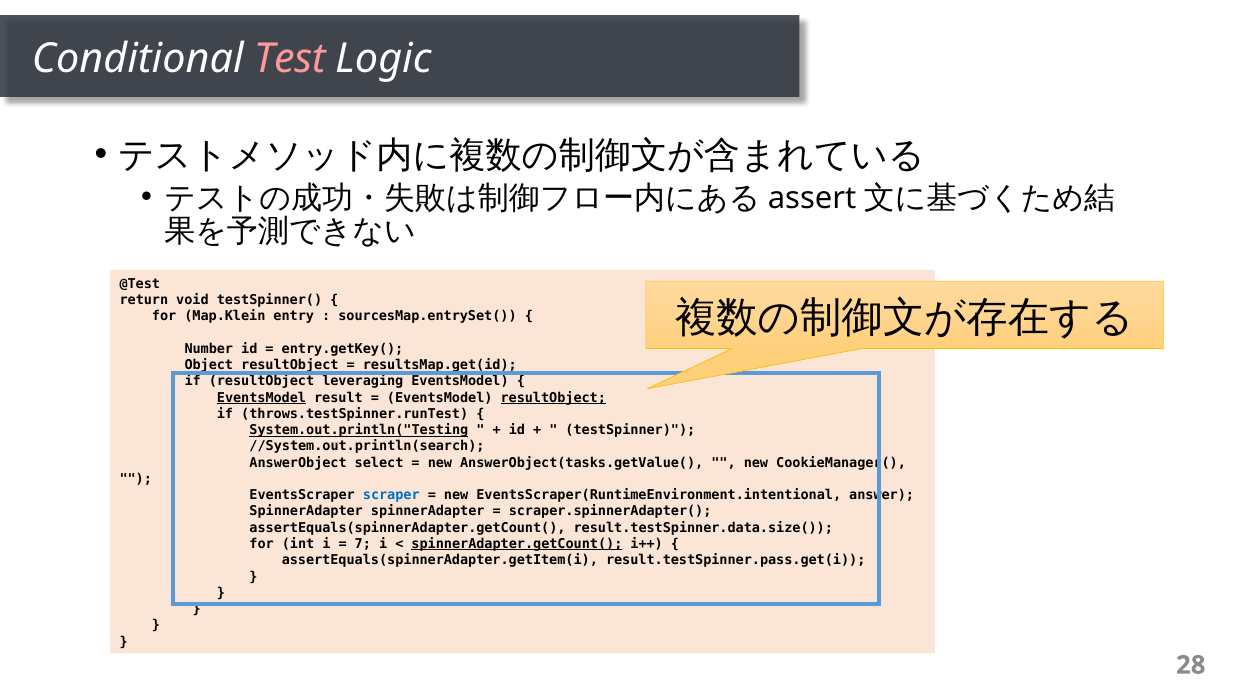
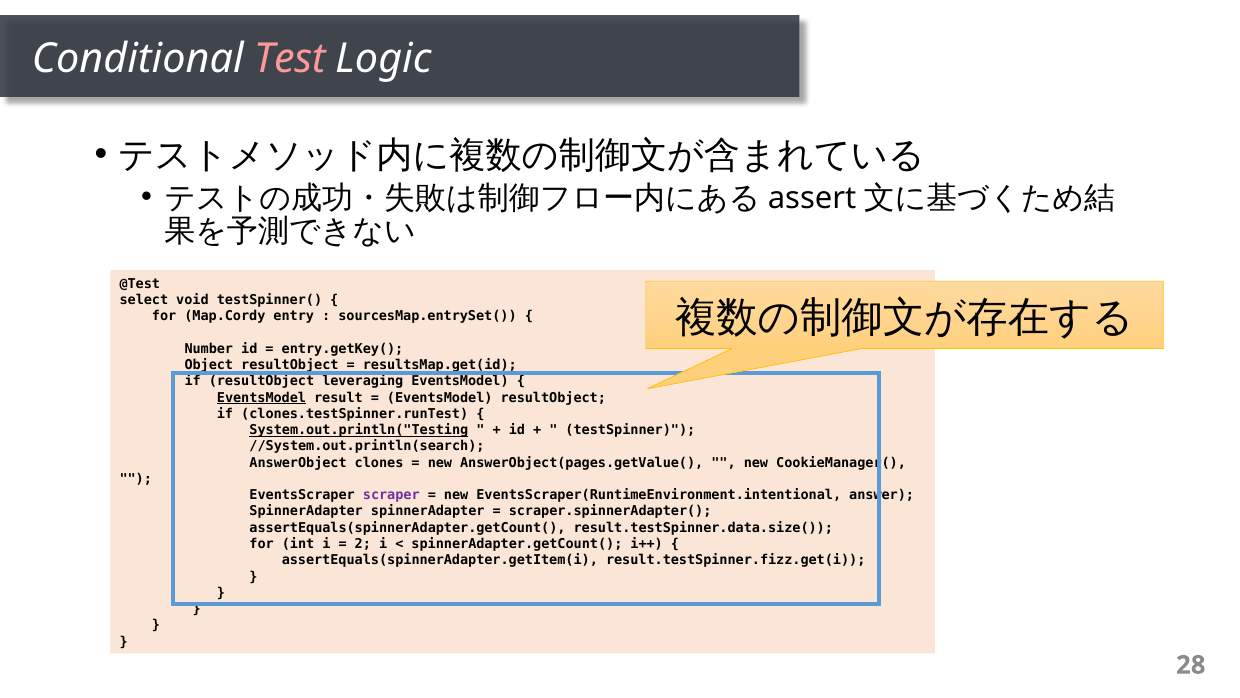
return: return -> select (144, 300)
Map.Klein: Map.Klein -> Map.Cordy (225, 316)
resultObject underline: present -> none (553, 397)
throws.testSpinner.runTest: throws.testSpinner.runTest -> clones.testSpinner.runTest (355, 414)
select: select -> clones (379, 462)
AnswerObject(tasks.getValue(: AnswerObject(tasks.getValue( -> AnswerObject(pages.getValue( (582, 462)
scraper colour: blue -> purple (391, 495)
7: 7 -> 2 (363, 544)
spinnerAdapter.getCount( underline: present -> none (517, 544)
result.testSpinner.pass.get(i: result.testSpinner.pass.get(i -> result.testSpinner.fizz.get(i (736, 560)
